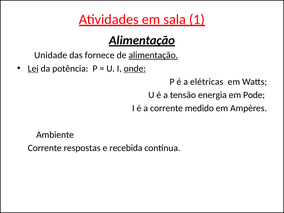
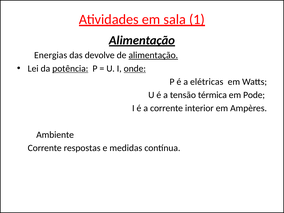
Unidade: Unidade -> Energias (51, 55)
fornece: fornece -> devolve (100, 55)
Lei underline: present -> none (33, 69)
potência underline: none -> present (70, 69)
energia: energia -> térmica (212, 95)
medido: medido -> interior (199, 108)
recebida: recebida -> medidas (126, 148)
